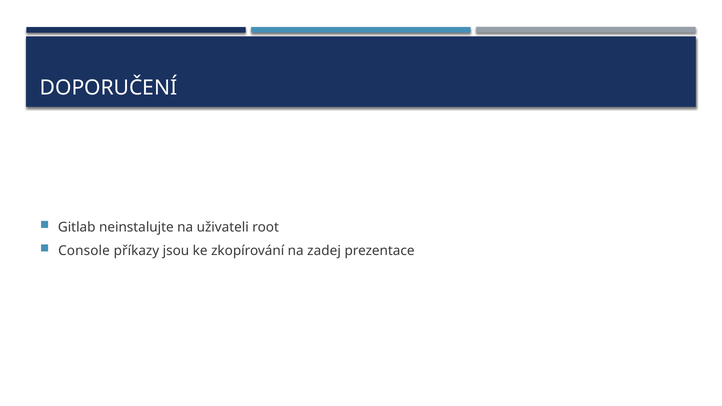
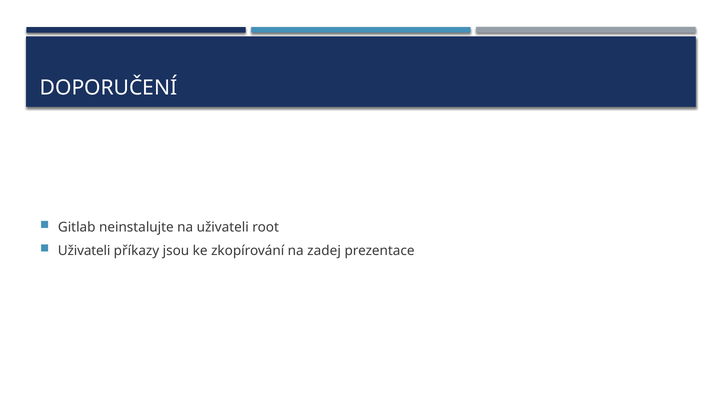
Console: Console -> Uživateli (84, 251)
